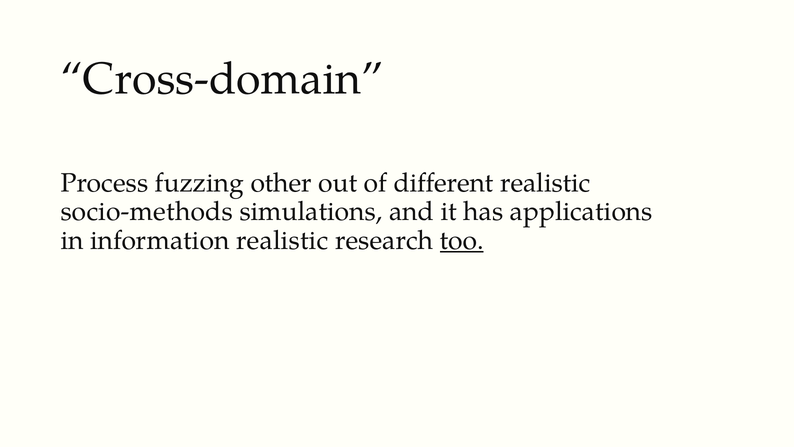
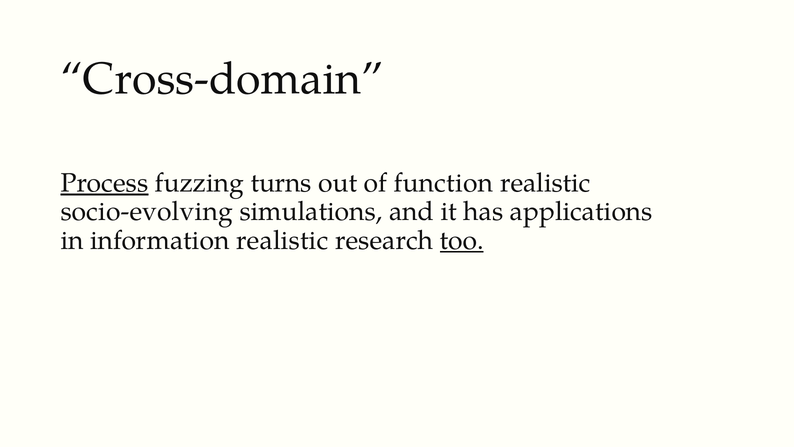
Process underline: none -> present (104, 183)
other: other -> turns (281, 183)
different: different -> function (443, 183)
socio-methods: socio-methods -> socio-evolving (147, 212)
